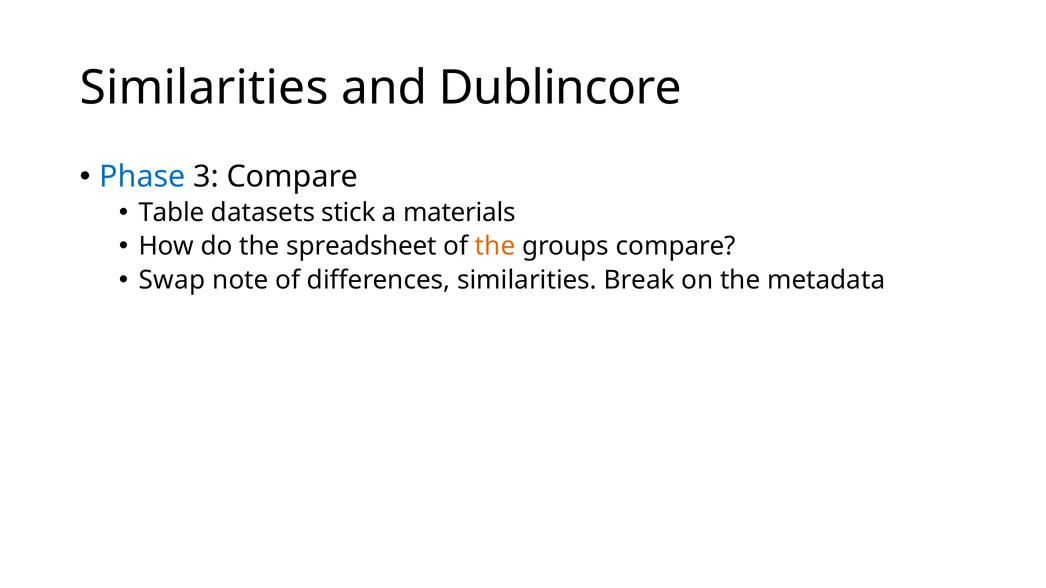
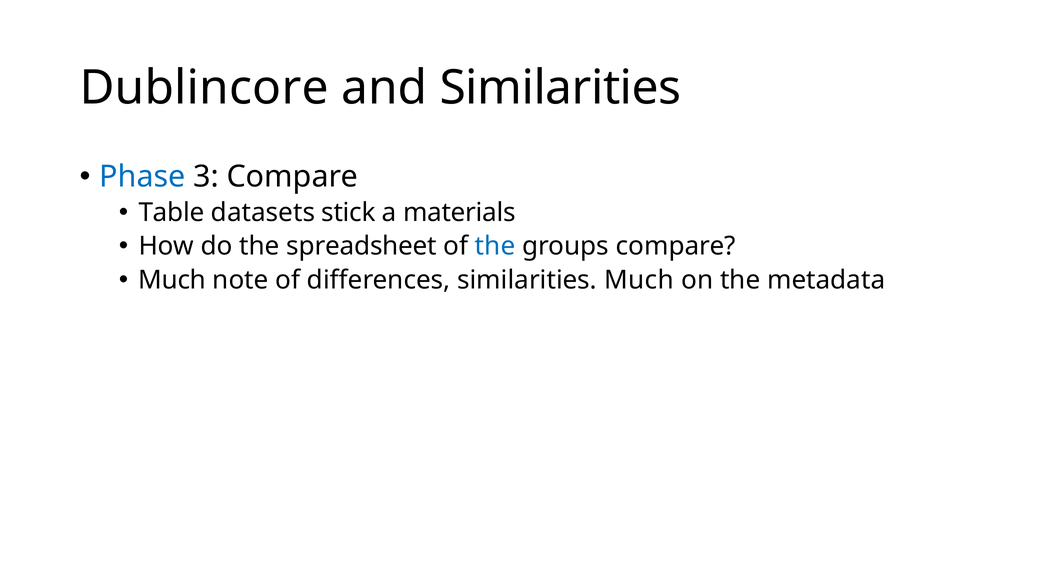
Similarities: Similarities -> Dublincore (204, 88)
and Dublincore: Dublincore -> Similarities (560, 88)
the colour: orange -> blue (495, 247)
Swap: Swap -> Much (172, 280)
similarities Break: Break -> Much (639, 280)
